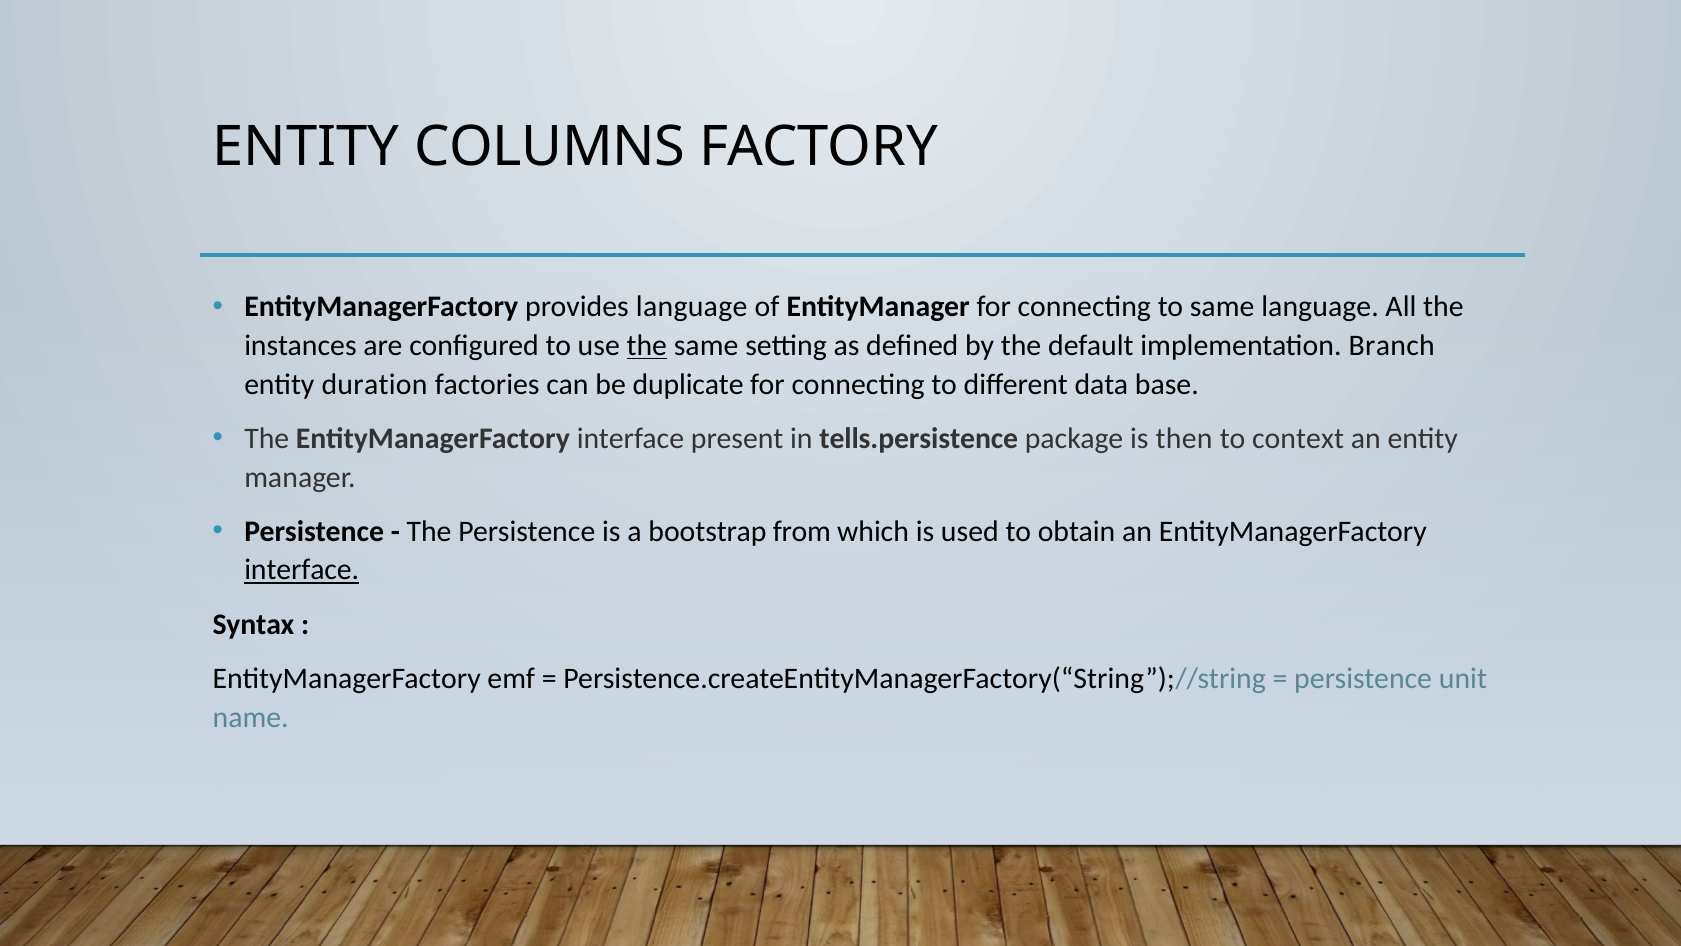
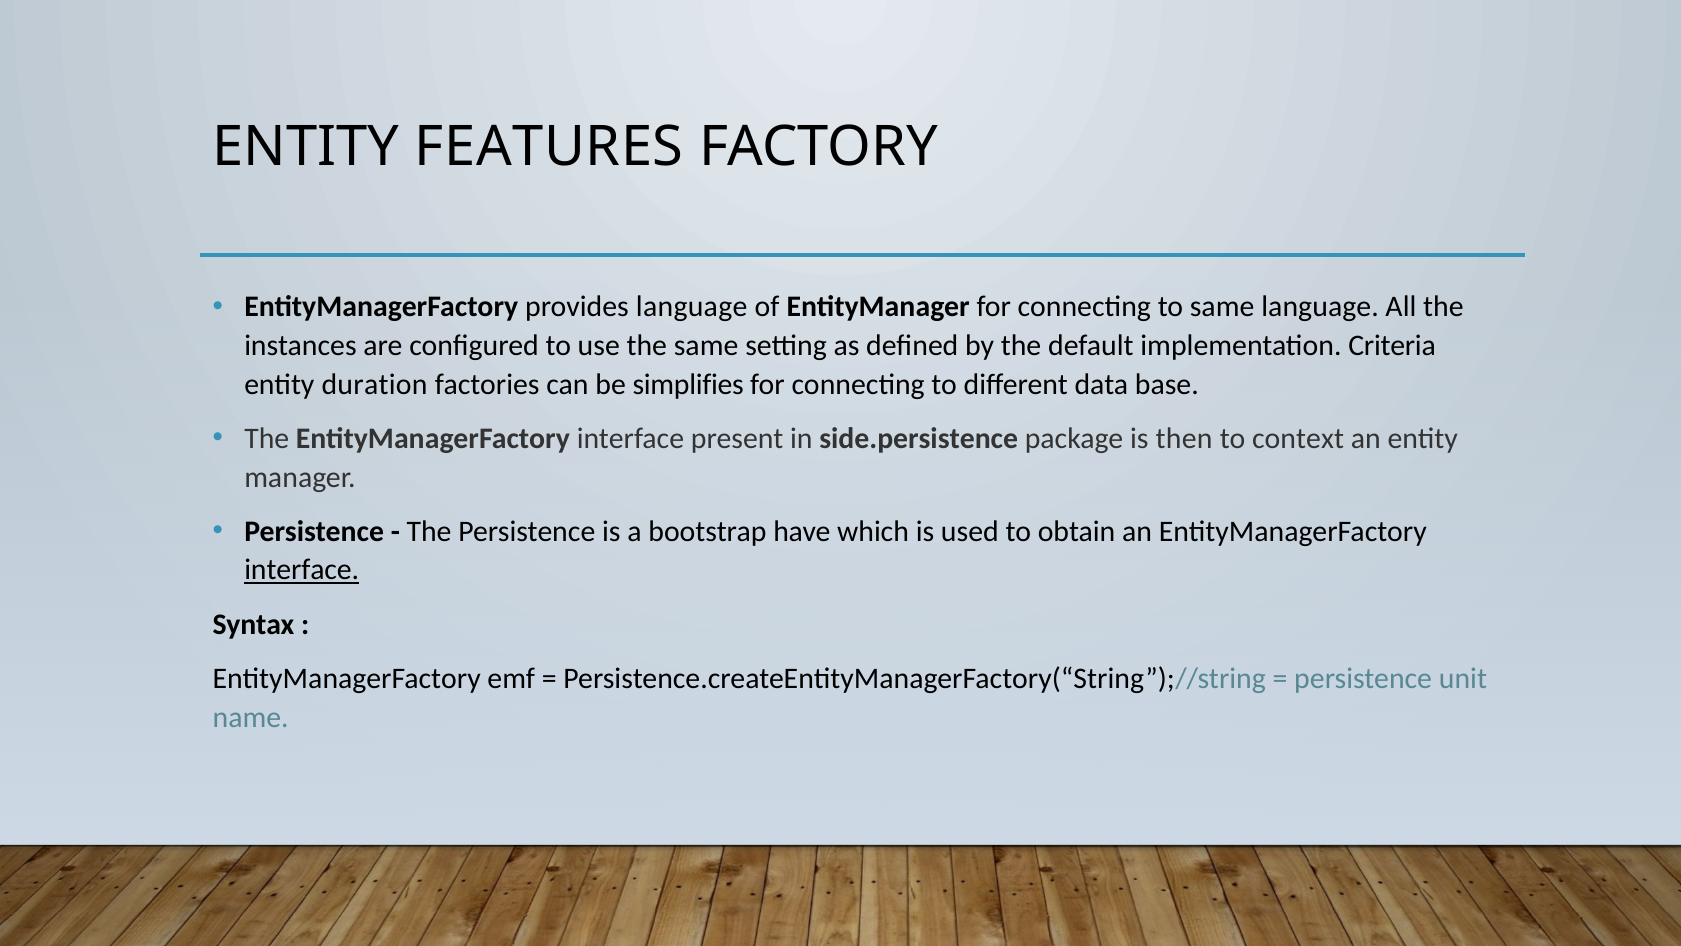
COLUMNS: COLUMNS -> FEATURES (549, 147)
the underline: present -> none (647, 346)
Branch: Branch -> Criteria (1392, 346)
duplicate: duplicate -> simplifies (688, 384)
tells.persistence: tells.persistence -> side.persistence (919, 438)
from: from -> have (802, 531)
